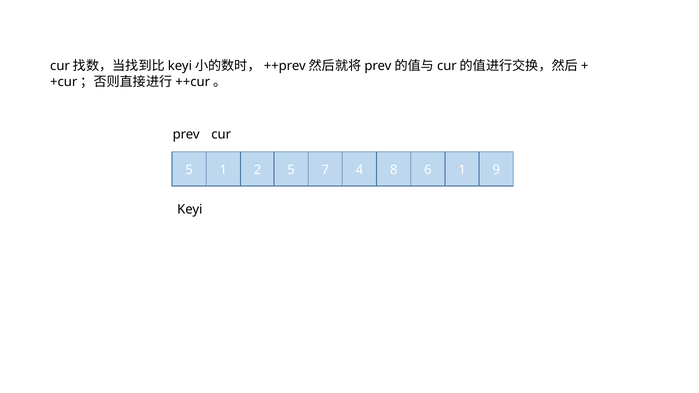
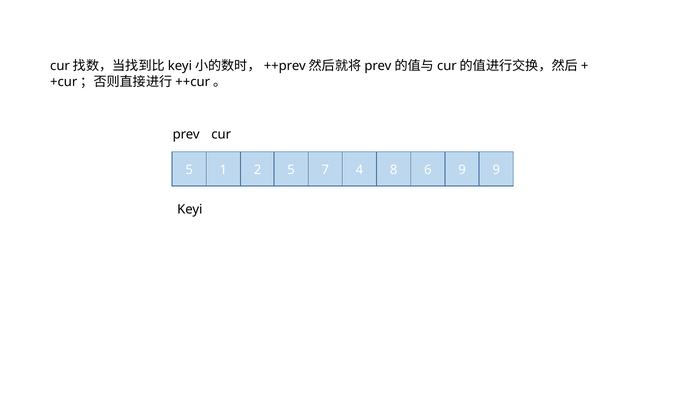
6 1: 1 -> 9 (462, 170)
